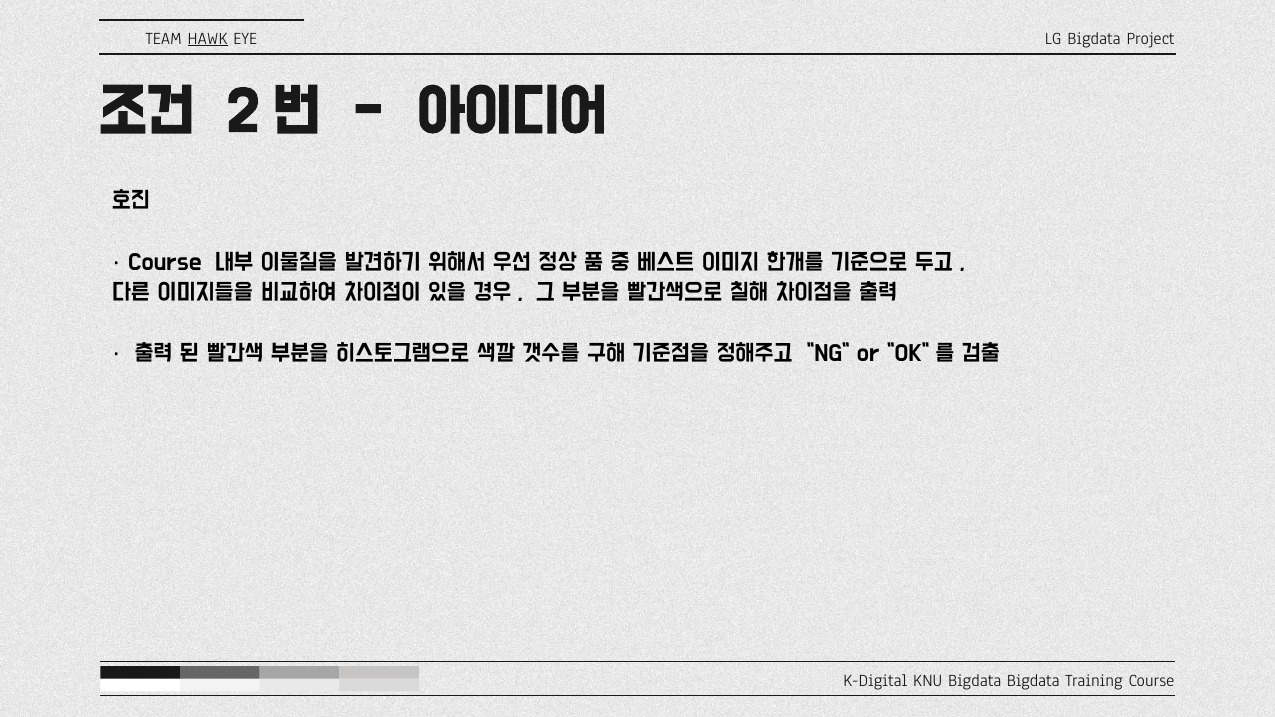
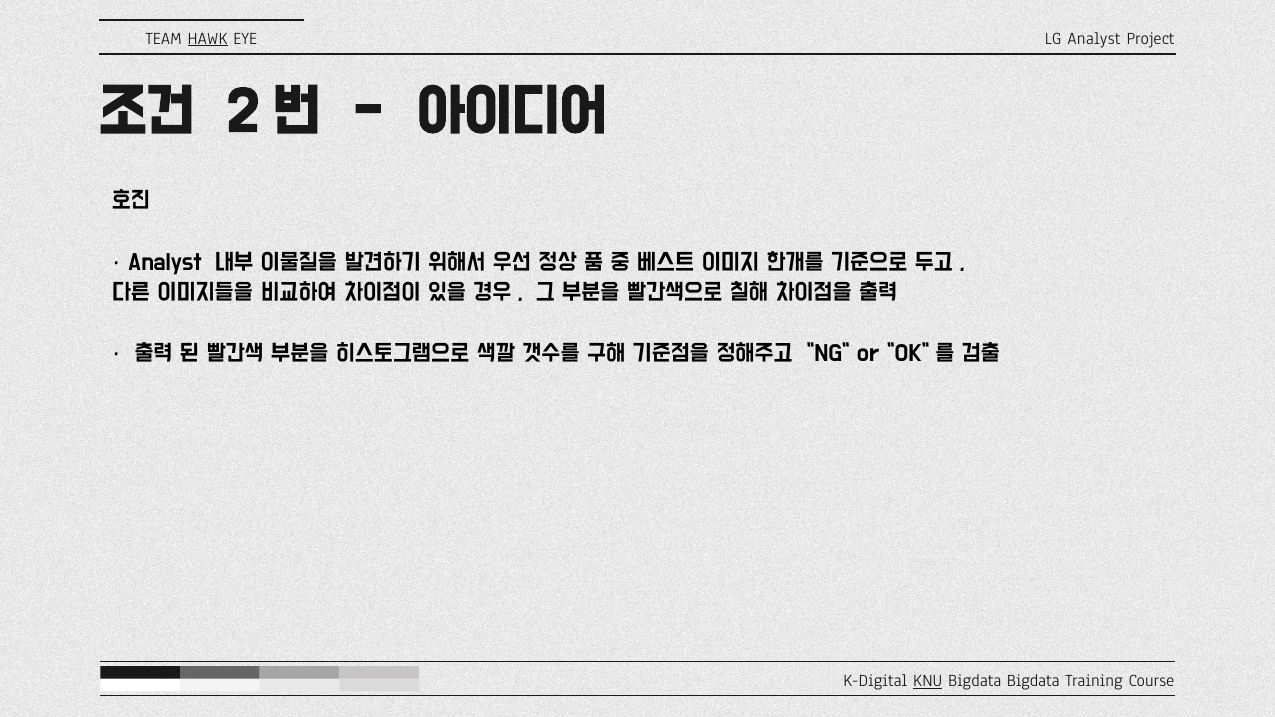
LG Bigdata: Bigdata -> Analyst (1094, 38)
Course: Course -> Analyst (165, 262)
KNU underline: none -> present (928, 681)
